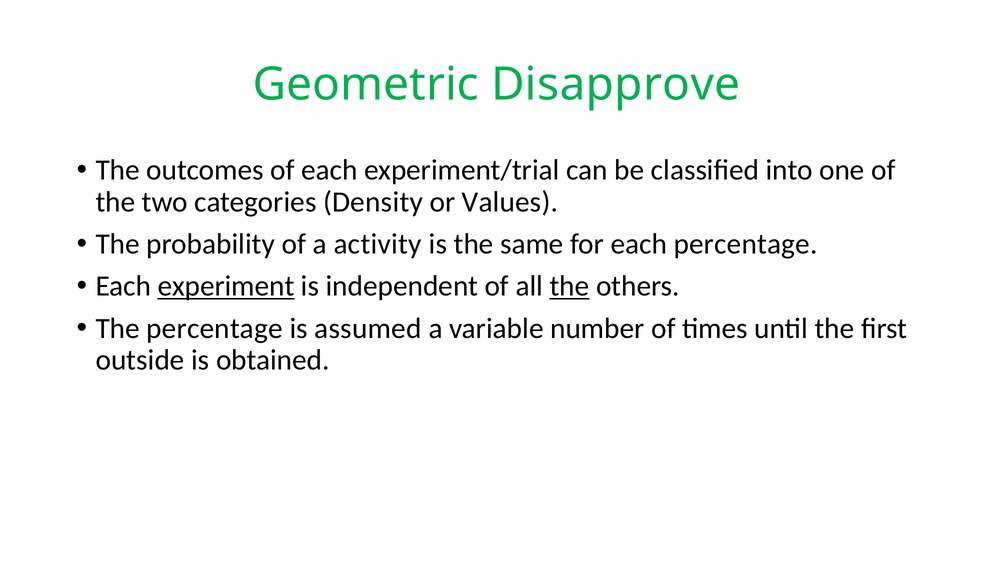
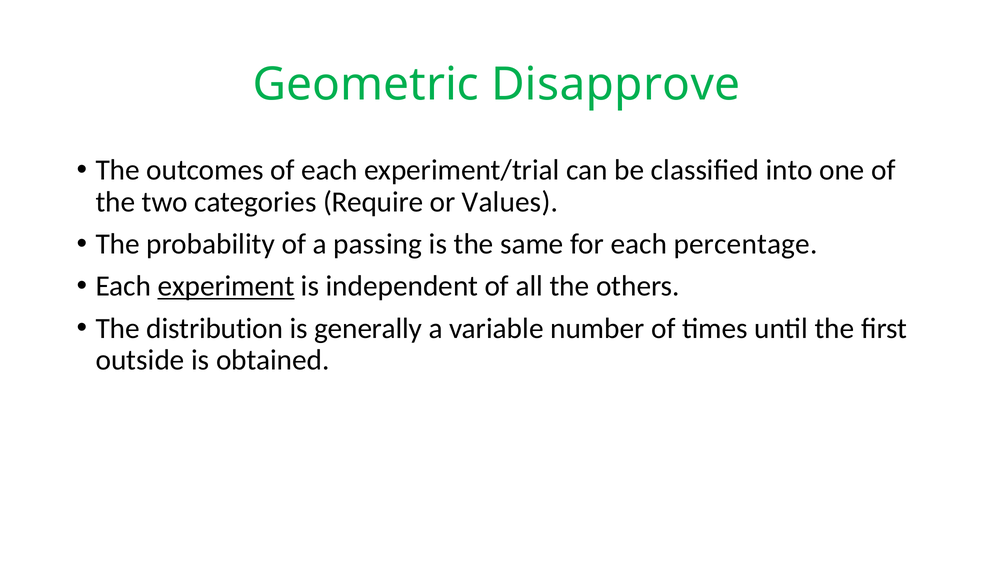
Density: Density -> Require (373, 202)
activity: activity -> passing (378, 244)
the underline: present -> none (570, 286)
The percentage: percentage -> distribution (215, 328)
assumed: assumed -> generally (368, 328)
